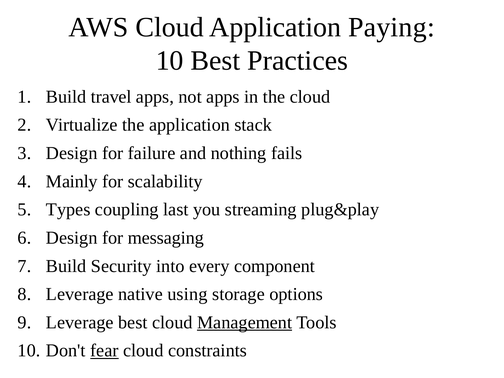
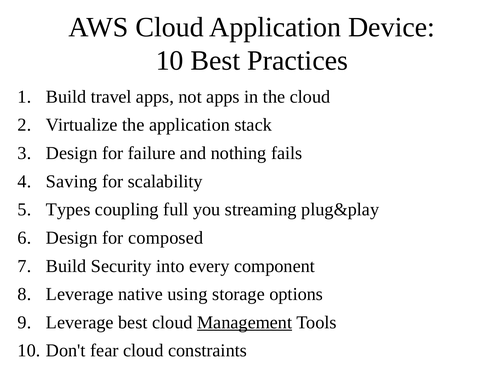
Paying: Paying -> Device (392, 27)
Mainly: Mainly -> Saving (72, 181)
last: last -> full (176, 210)
messaging: messaging -> composed (166, 238)
fear underline: present -> none (104, 351)
